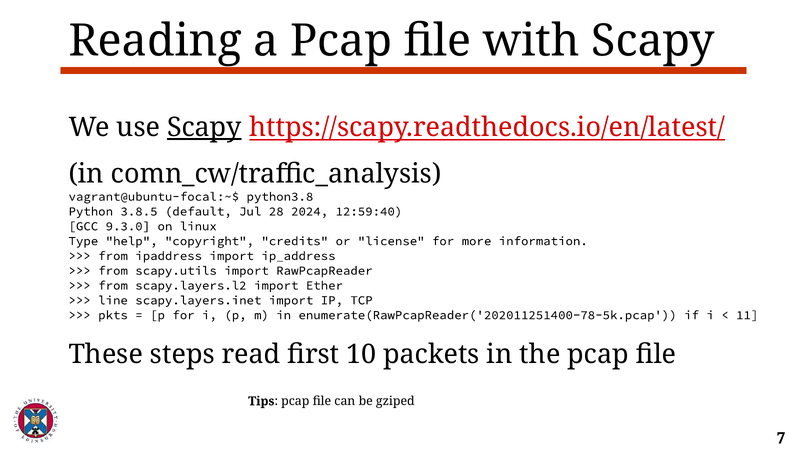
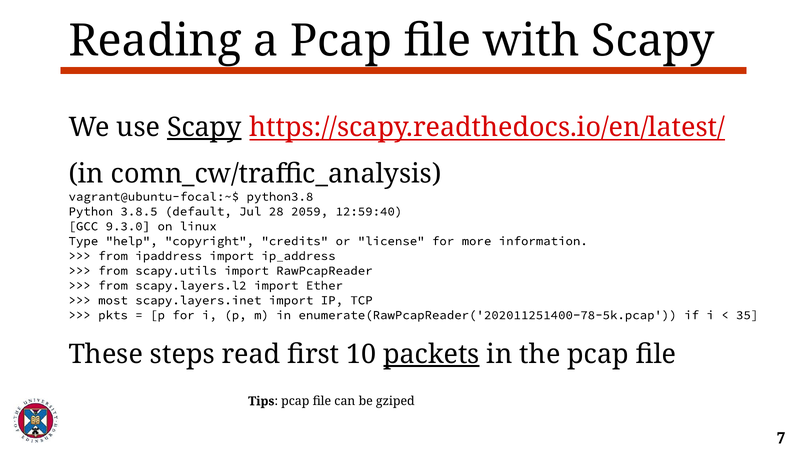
2024: 2024 -> 2059 (310, 211)
line: line -> most (113, 300)
11: 11 -> 35 (747, 315)
packets underline: none -> present (431, 354)
